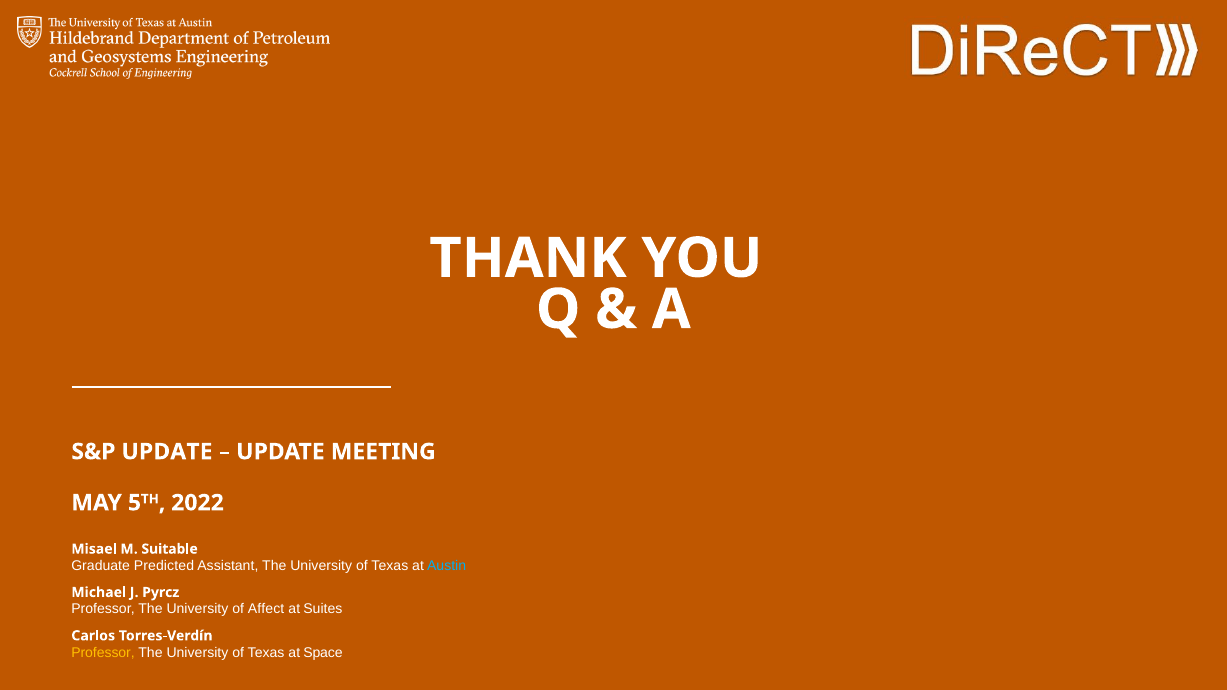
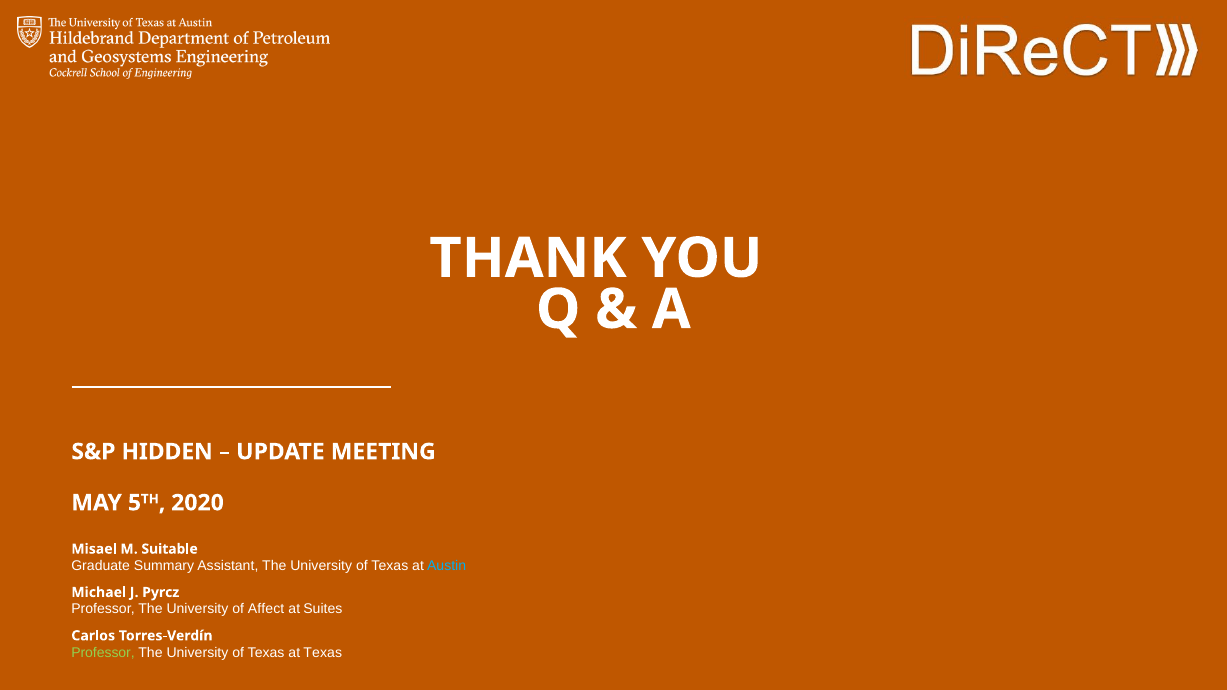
S&P UPDATE: UPDATE -> HIDDEN (167, 452)
2022: 2022 -> 2020 (198, 503)
Predicted: Predicted -> Summary (164, 566)
Professor colour: yellow -> light green (103, 653)
at Space: Space -> Texas (323, 653)
